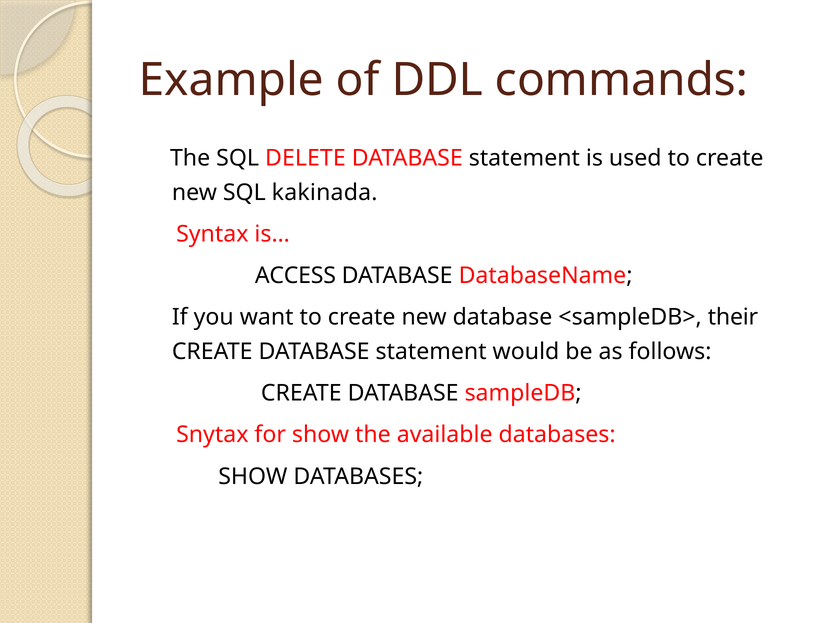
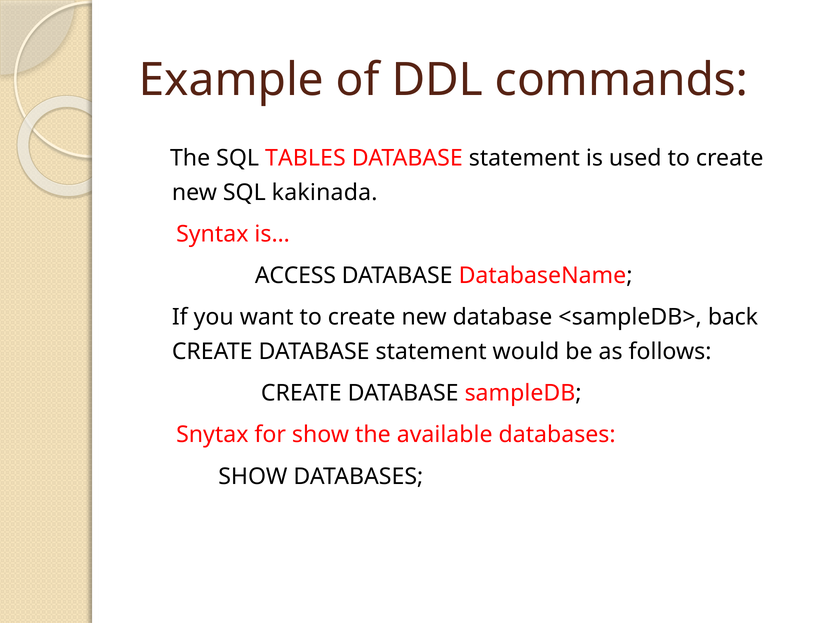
DELETE: DELETE -> TABLES (305, 158)
their: their -> back (733, 317)
